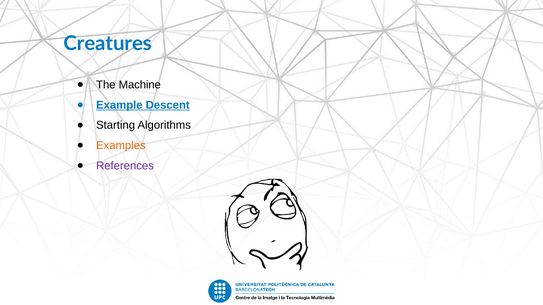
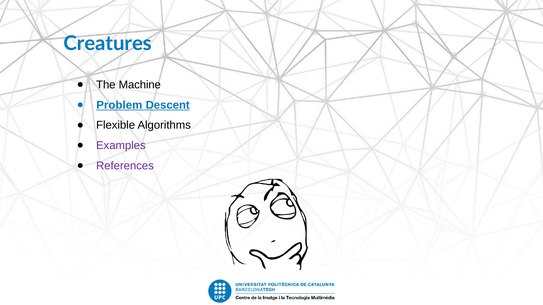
Example: Example -> Problem (119, 105)
Starting: Starting -> Flexible (116, 125)
Examples colour: orange -> purple (121, 146)
